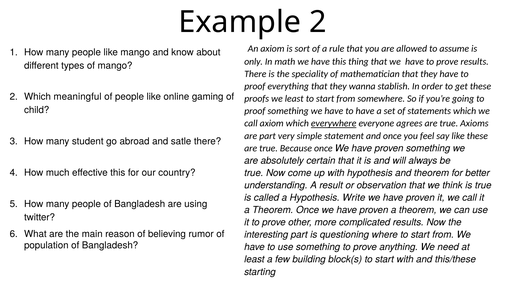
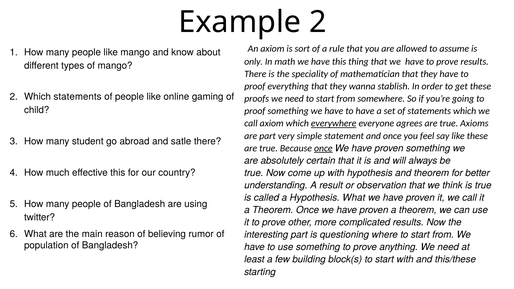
Which meaningful: meaningful -> statements (78, 97)
proofs we least: least -> need (294, 99)
once underline: none -> present (323, 148)
Hypothesis Write: Write -> What (354, 198)
